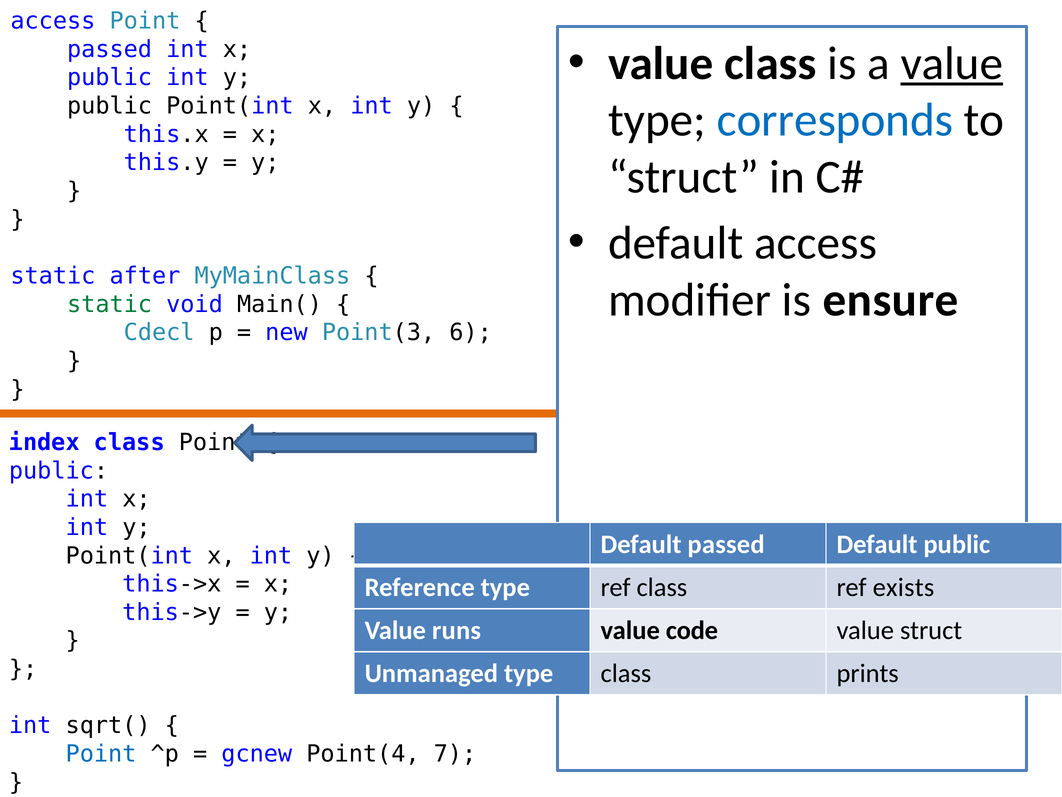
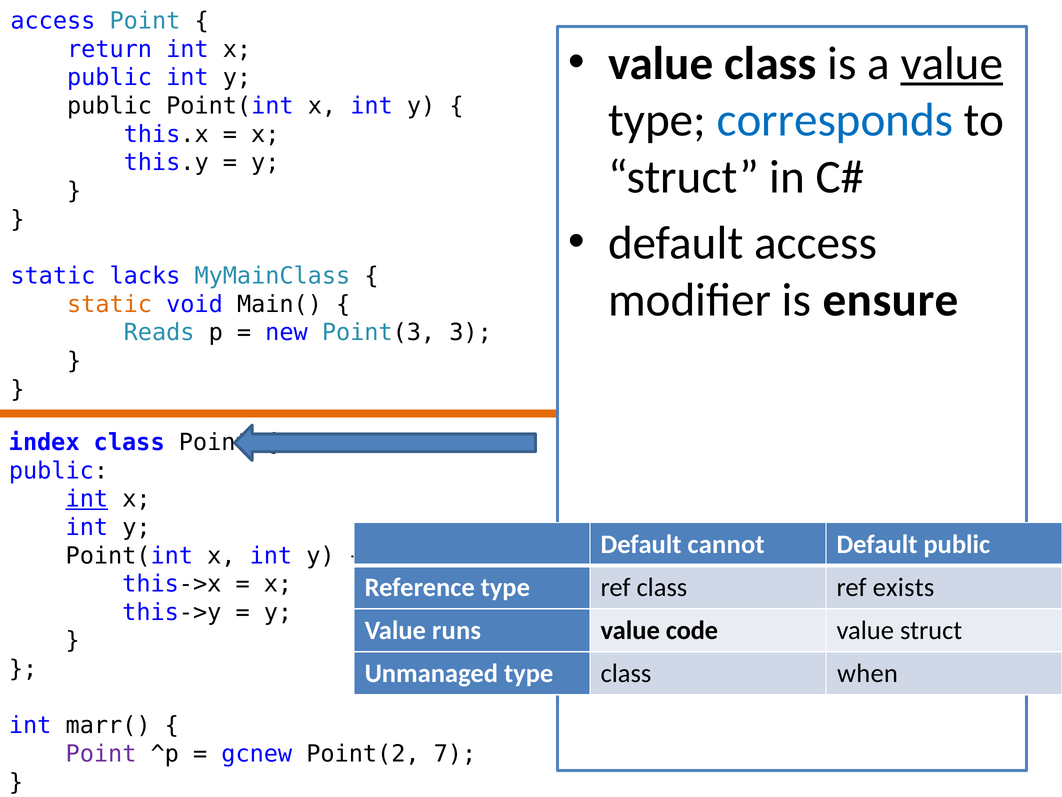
passed: passed -> return (110, 49)
after: after -> lacks (145, 276)
static colour: green -> orange (110, 304)
Cdecl: Cdecl -> Reads (159, 332)
6: 6 -> 3 (471, 332)
int underline: none -> present (87, 499)
Default passed: passed -> cannot (726, 544)
prints: prints -> when (868, 673)
sqrt(: sqrt( -> marr( (108, 725)
Point colour: blue -> purple (101, 754)
Point(4: Point(4 -> Point(2 (363, 754)
